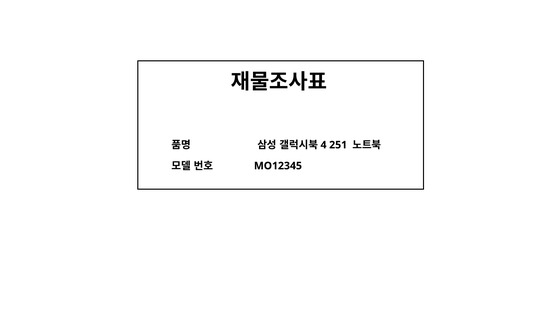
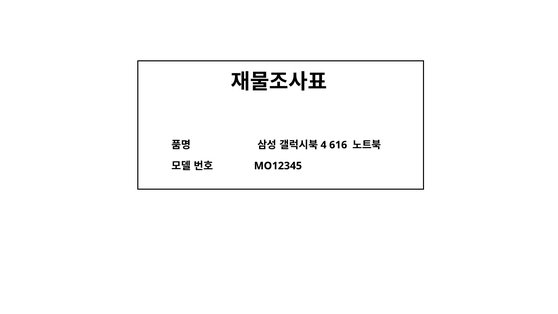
251: 251 -> 616 (338, 145)
